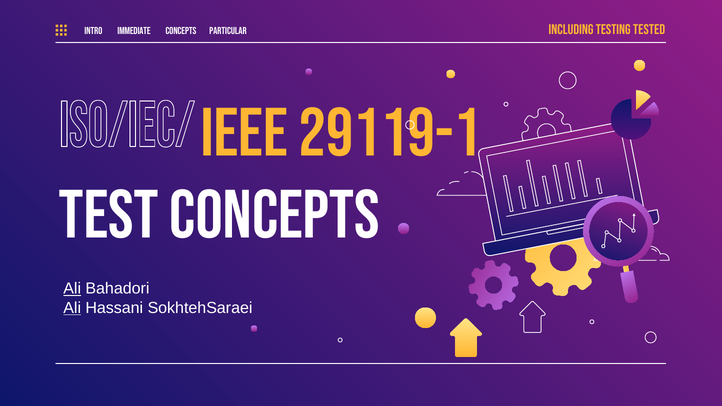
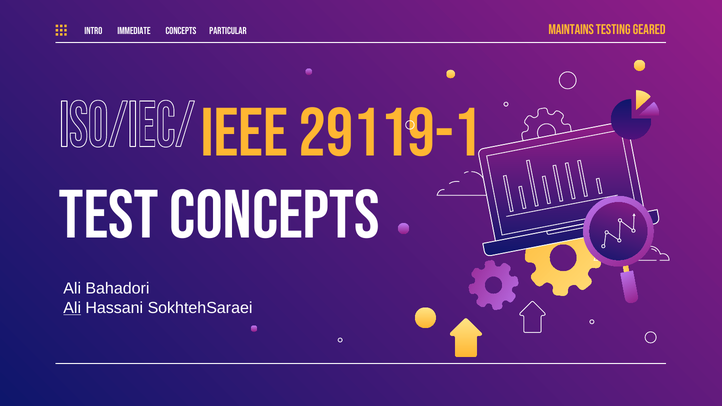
Including: Including -> Maintains (571, 30)
tested: tested -> geared (649, 30)
Ali underline: present -> none (72, 289)
